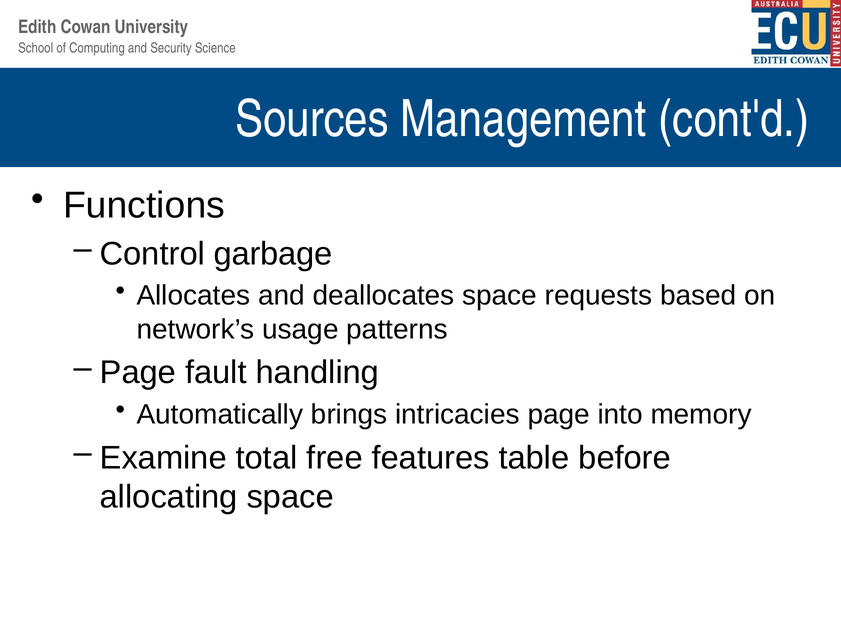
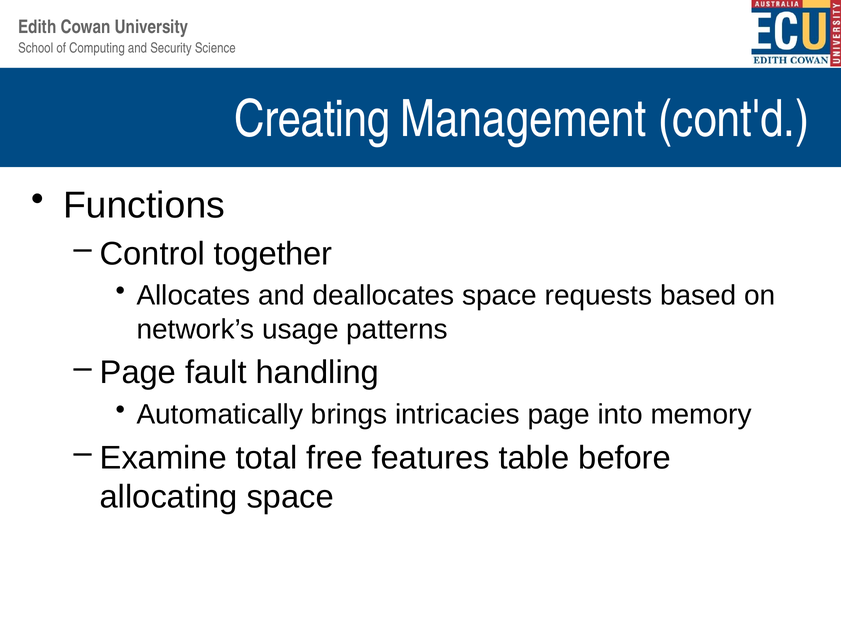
Sources: Sources -> Creating (312, 119)
garbage: garbage -> together (273, 254)
